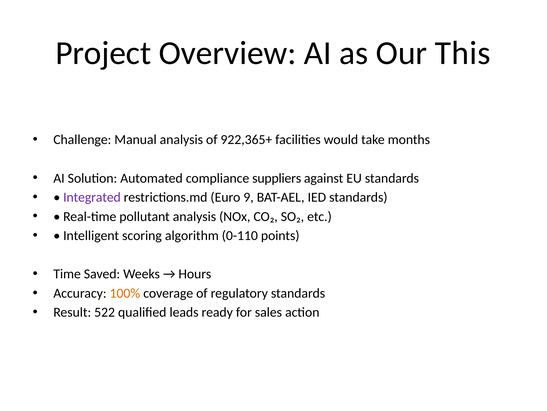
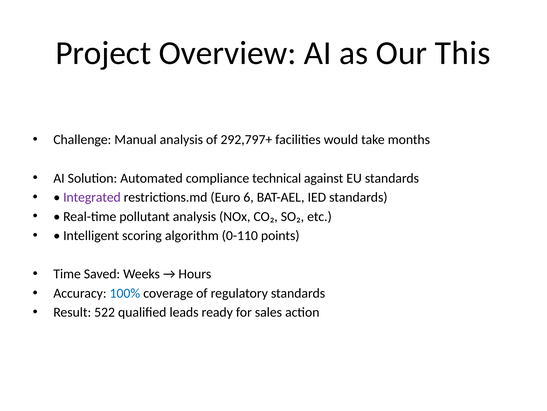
922,365+: 922,365+ -> 292,797+ (246, 140)
suppliers: suppliers -> technical (277, 178)
9: 9 -> 6 (249, 197)
100% colour: orange -> blue (125, 293)
